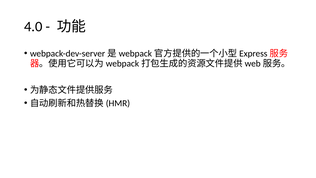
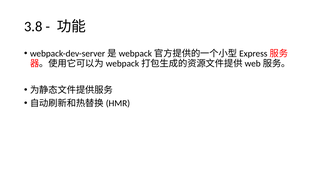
4.0: 4.0 -> 3.8 (33, 27)
